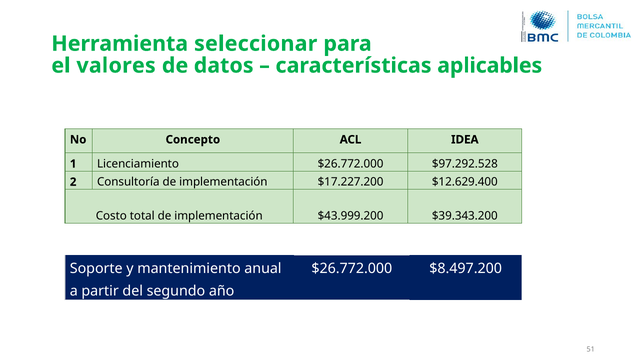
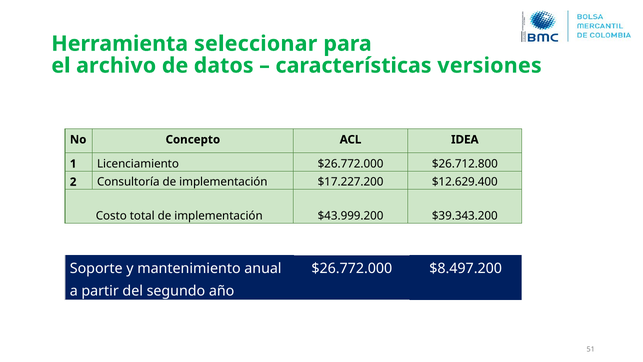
valores: valores -> archivo (116, 66)
aplicables: aplicables -> versiones (490, 66)
$97.292.528: $97.292.528 -> $26.712.800 (465, 164)
